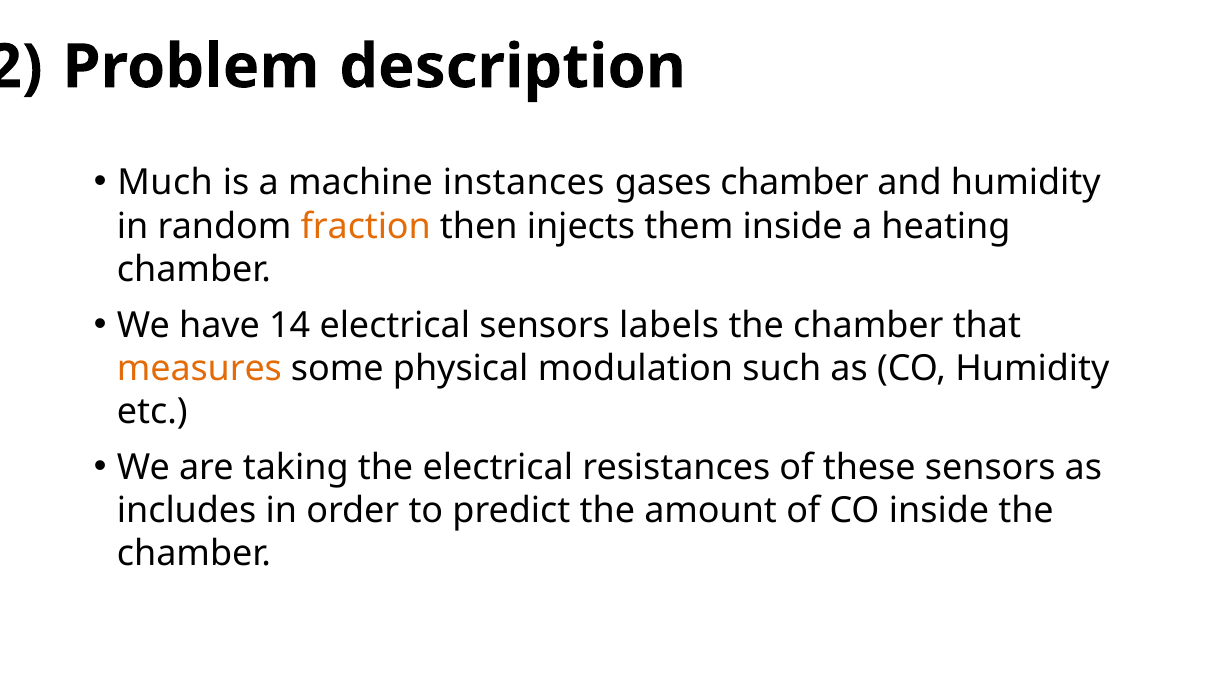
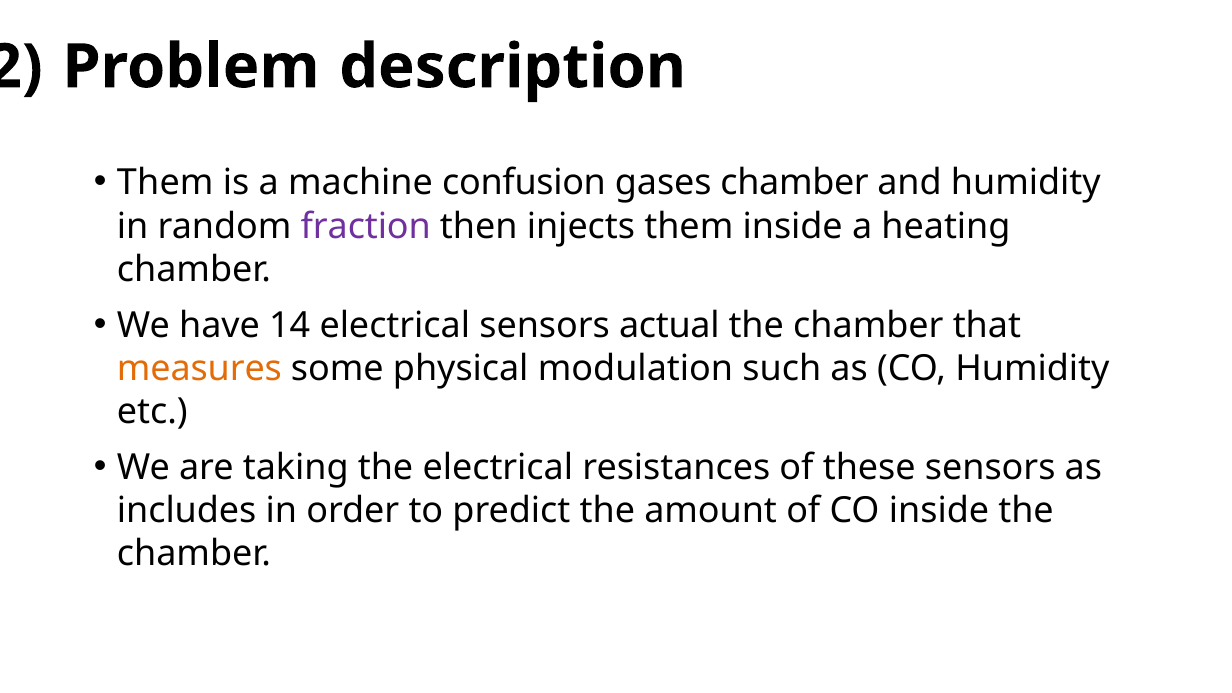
Much: Much -> Them (165, 183)
instances: instances -> confusion (524, 183)
fraction colour: orange -> purple (366, 226)
labels: labels -> actual (669, 325)
